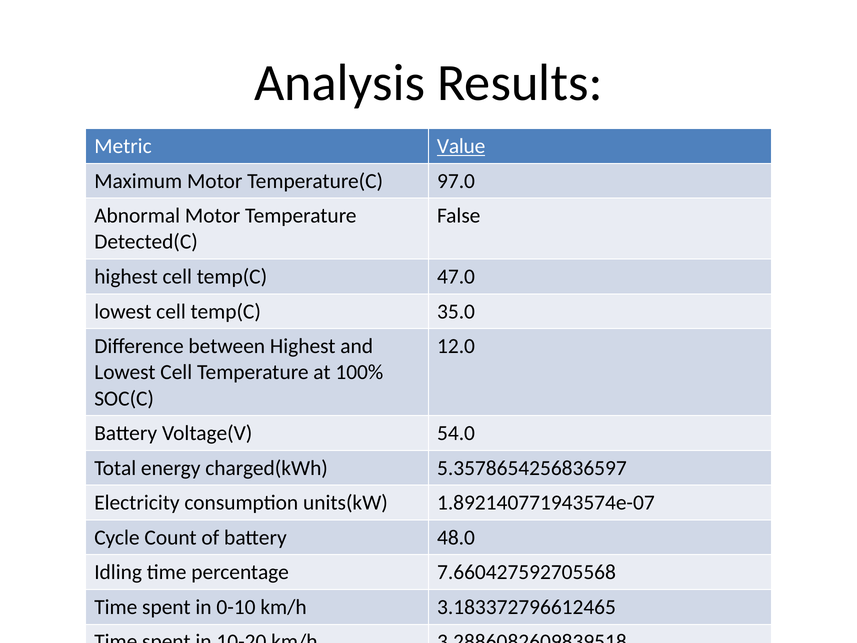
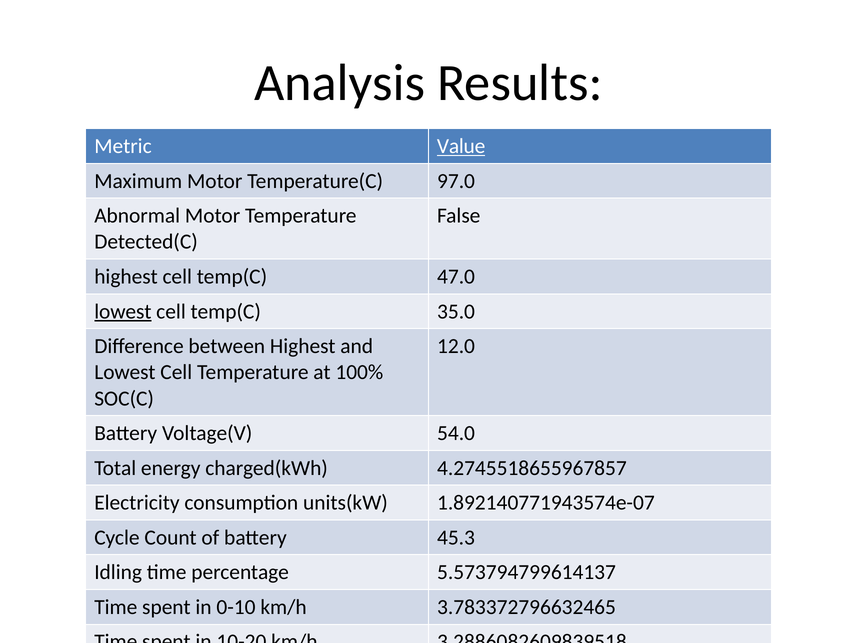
lowest underline: none -> present (123, 311)
5.3578654256836597: 5.3578654256836597 -> 4.2745518655967857 (532, 468)
48.0: 48.0 -> 45.3 (456, 537)
7.660427592705568: 7.660427592705568 -> 5.573794799614137 (526, 572)
3.183372796612465: 3.183372796612465 -> 3.783372796632465 (526, 607)
